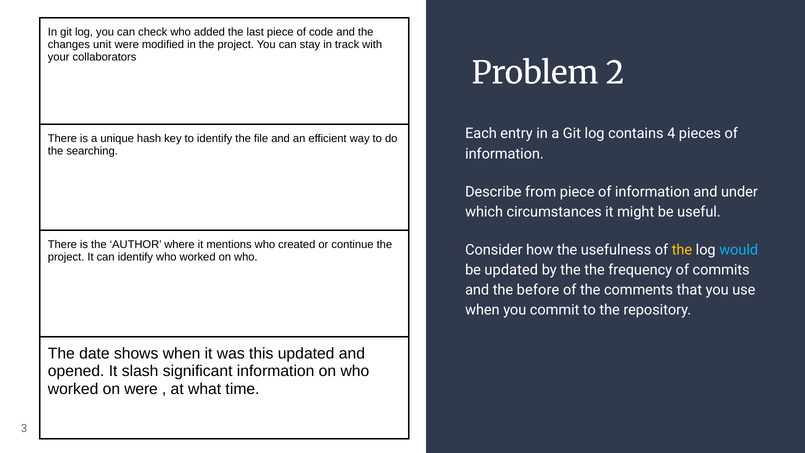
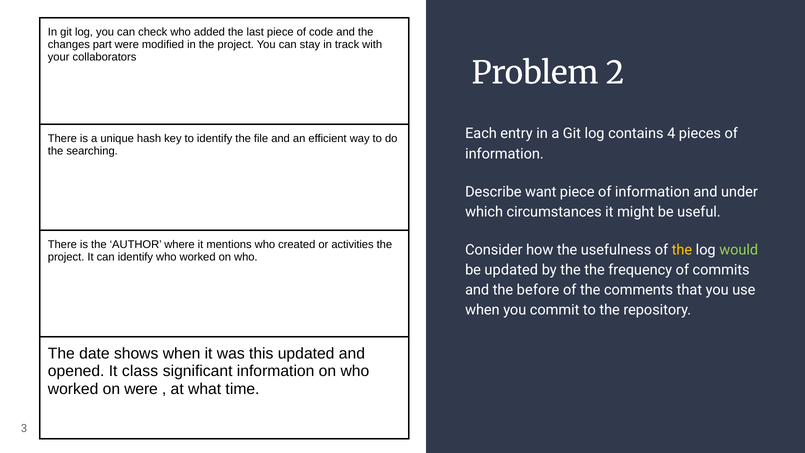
unit: unit -> part (102, 45)
from: from -> want (541, 192)
continue: continue -> activities (353, 245)
would colour: light blue -> light green (739, 250)
slash: slash -> class (140, 371)
